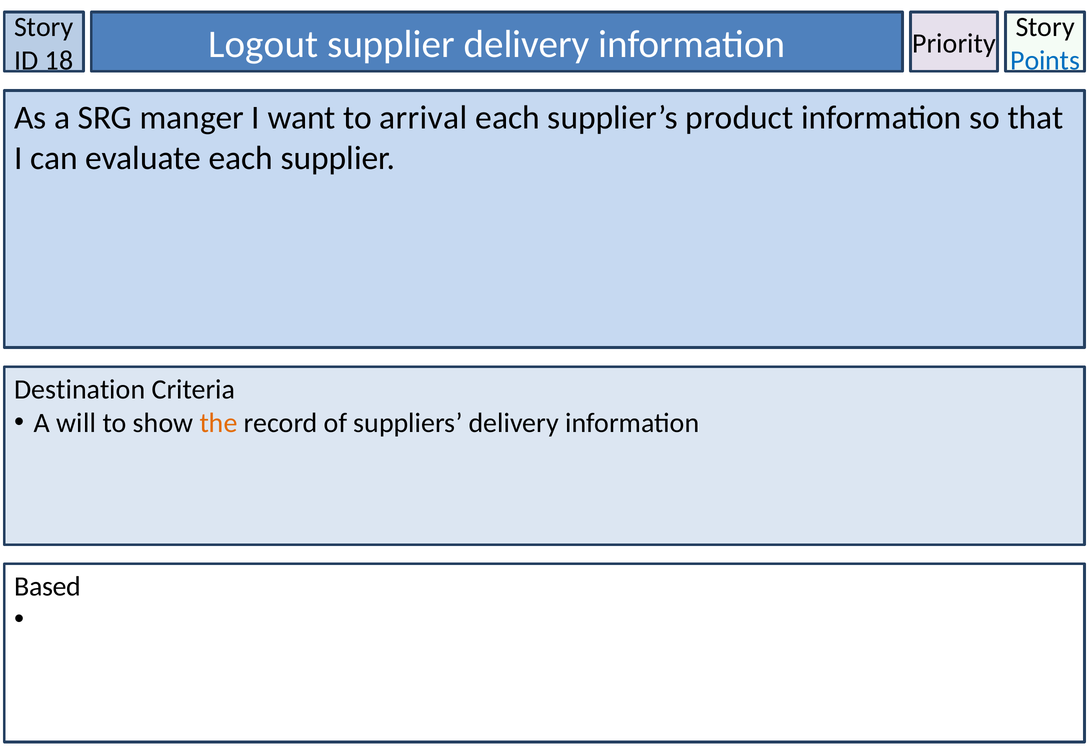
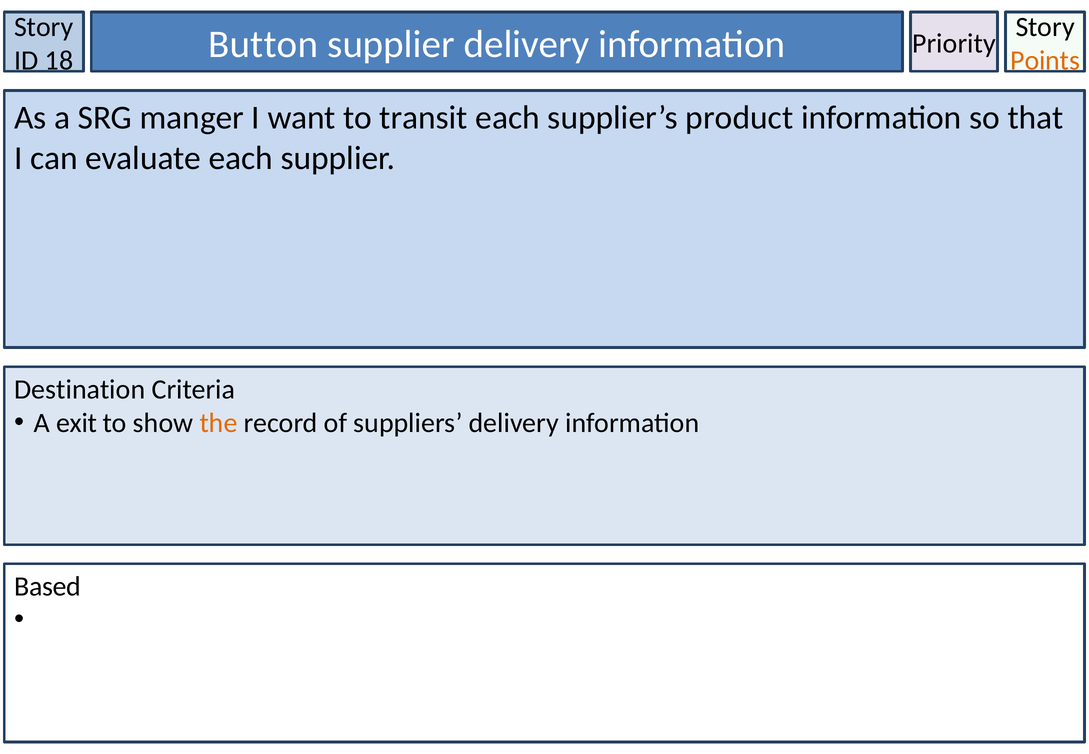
Logout: Logout -> Button (263, 44)
Points colour: blue -> orange (1045, 60)
arrival: arrival -> transit (424, 118)
will: will -> exit (77, 423)
